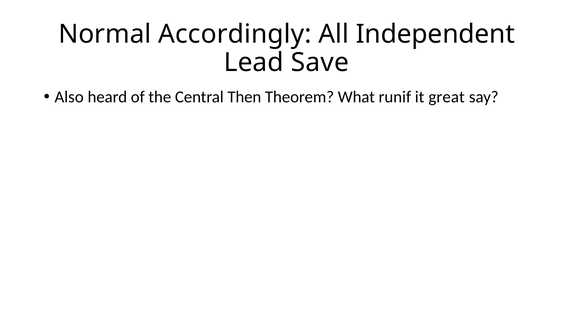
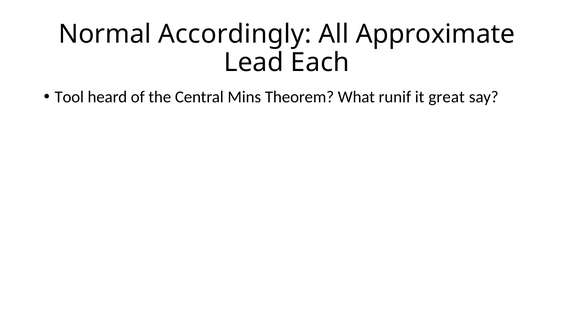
Independent: Independent -> Approximate (435, 34)
Save: Save -> Each (320, 62)
Also: Also -> Tool (69, 97)
Then: Then -> Mins (244, 97)
